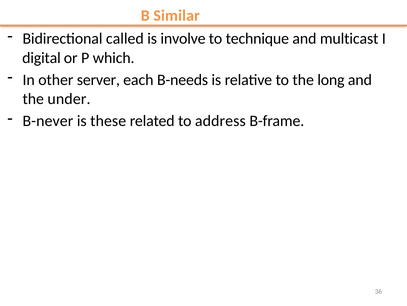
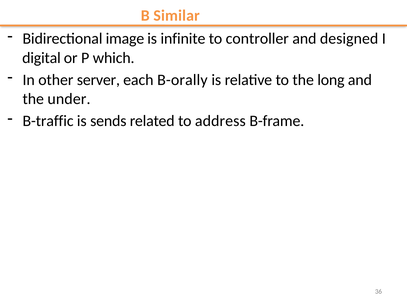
called: called -> image (125, 39)
involve: involve -> infinite (183, 39)
technique: technique -> controller (257, 39)
multicast: multicast -> designed (349, 39)
B-needs: B-needs -> B-orally (182, 80)
B-never: B-never -> B-traffic (48, 121)
these: these -> sends (108, 121)
